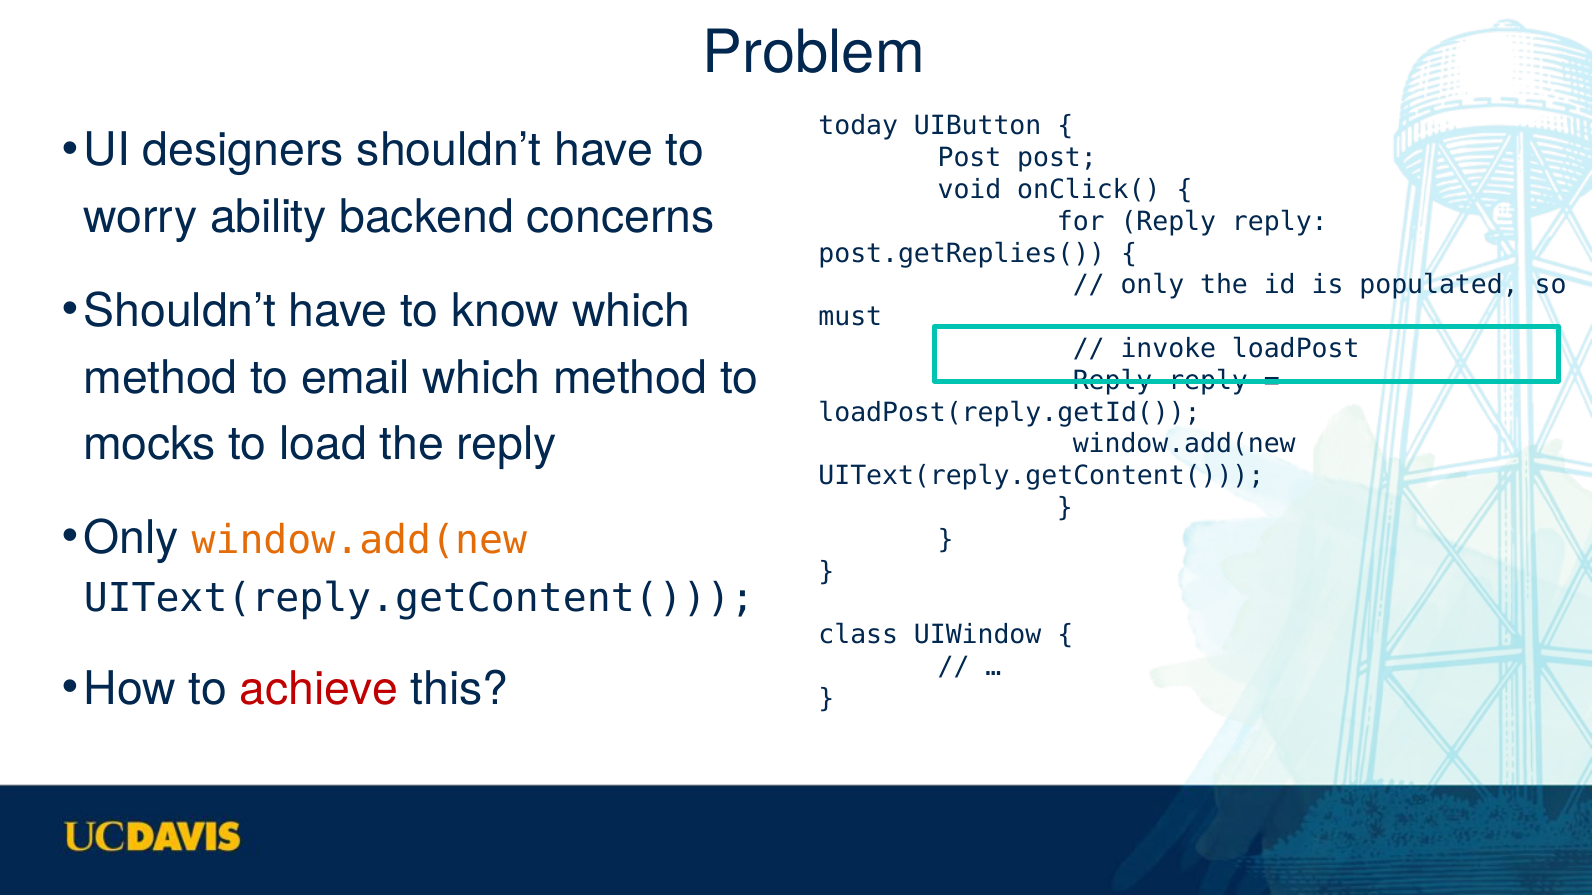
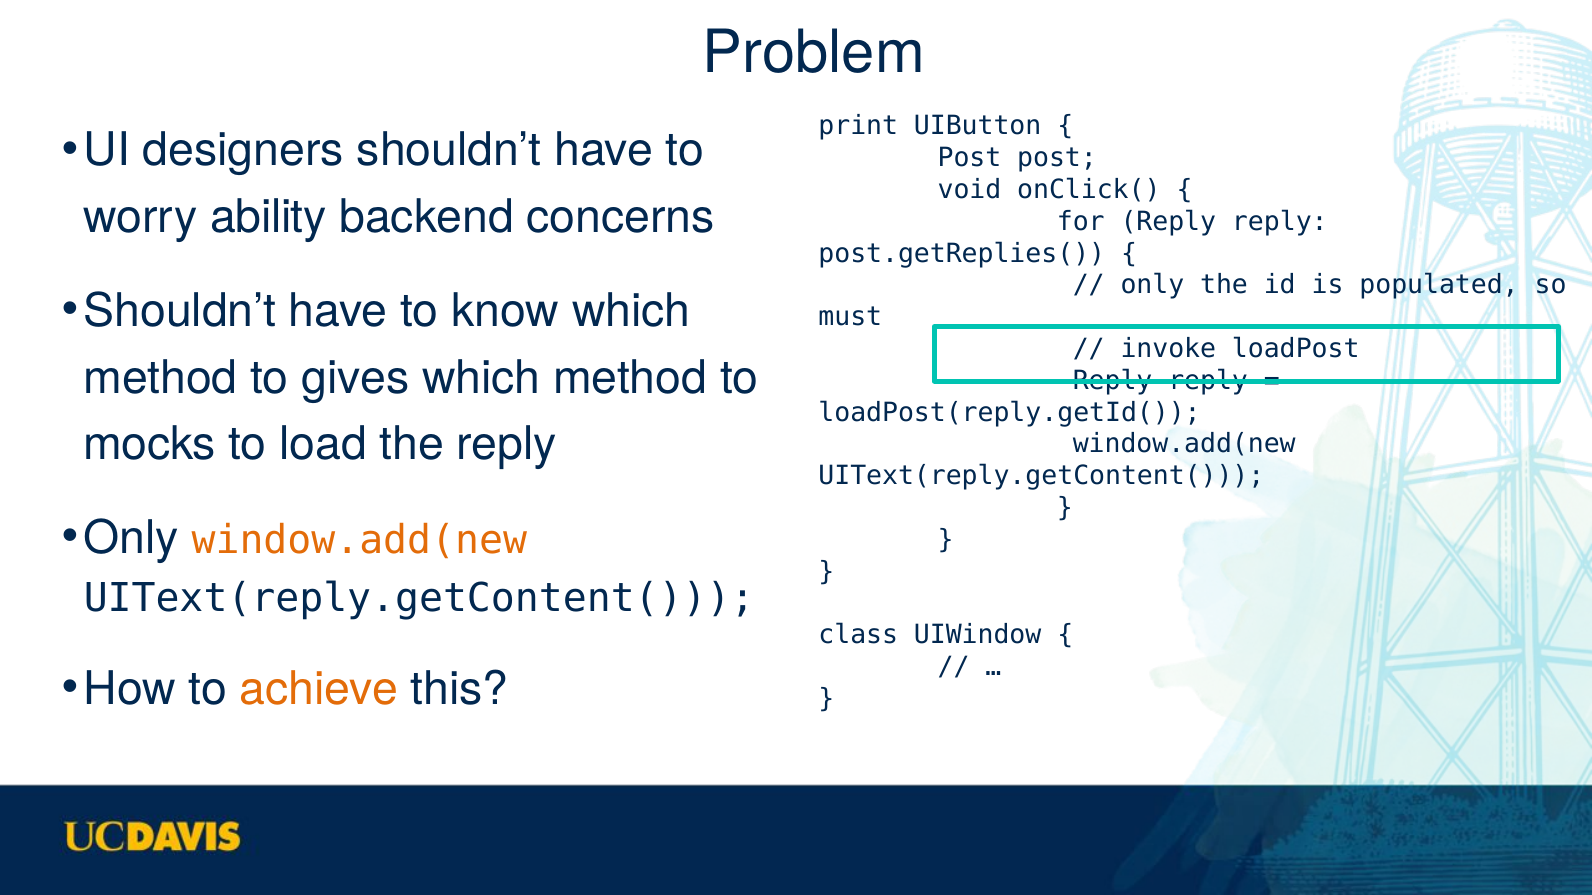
today: today -> print (858, 126)
email: email -> gives (355, 378)
achieve colour: red -> orange (319, 689)
